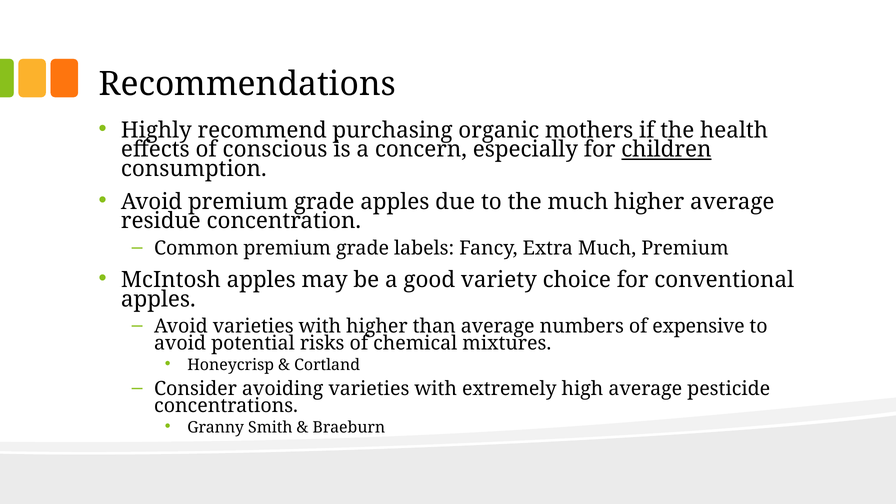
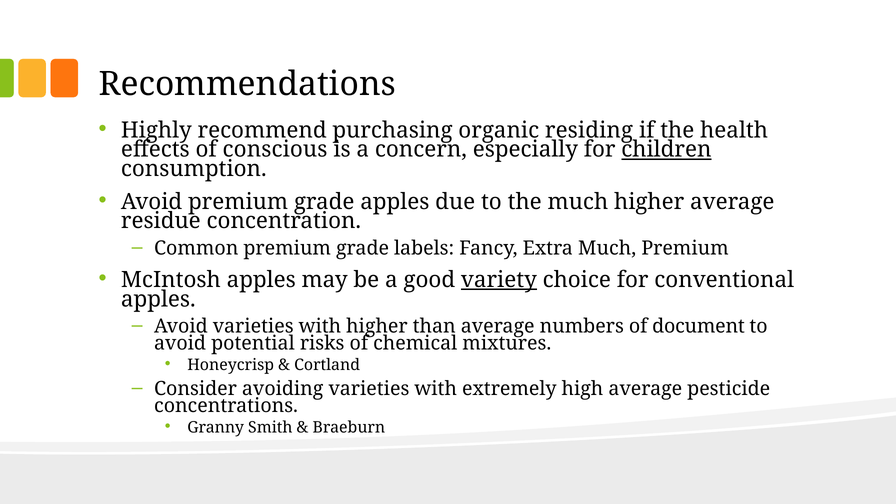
mothers: mothers -> residing (589, 130)
variety underline: none -> present (499, 280)
expensive: expensive -> document (699, 326)
